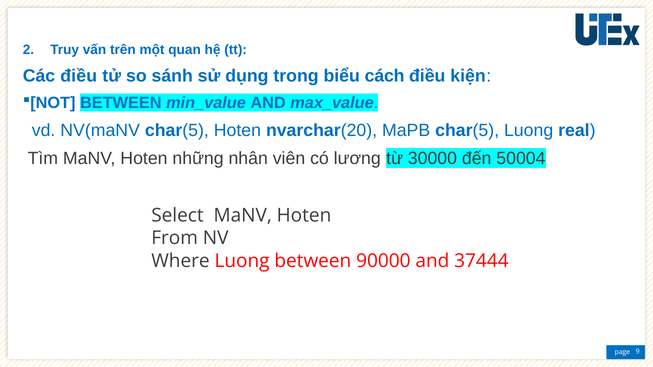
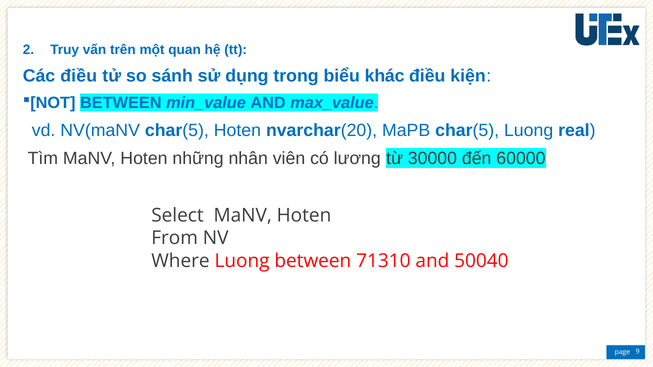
cách: cách -> khác (385, 76)
50004: 50004 -> 60000 (521, 158)
90000: 90000 -> 71310 (383, 261)
37444: 37444 -> 50040 (481, 261)
